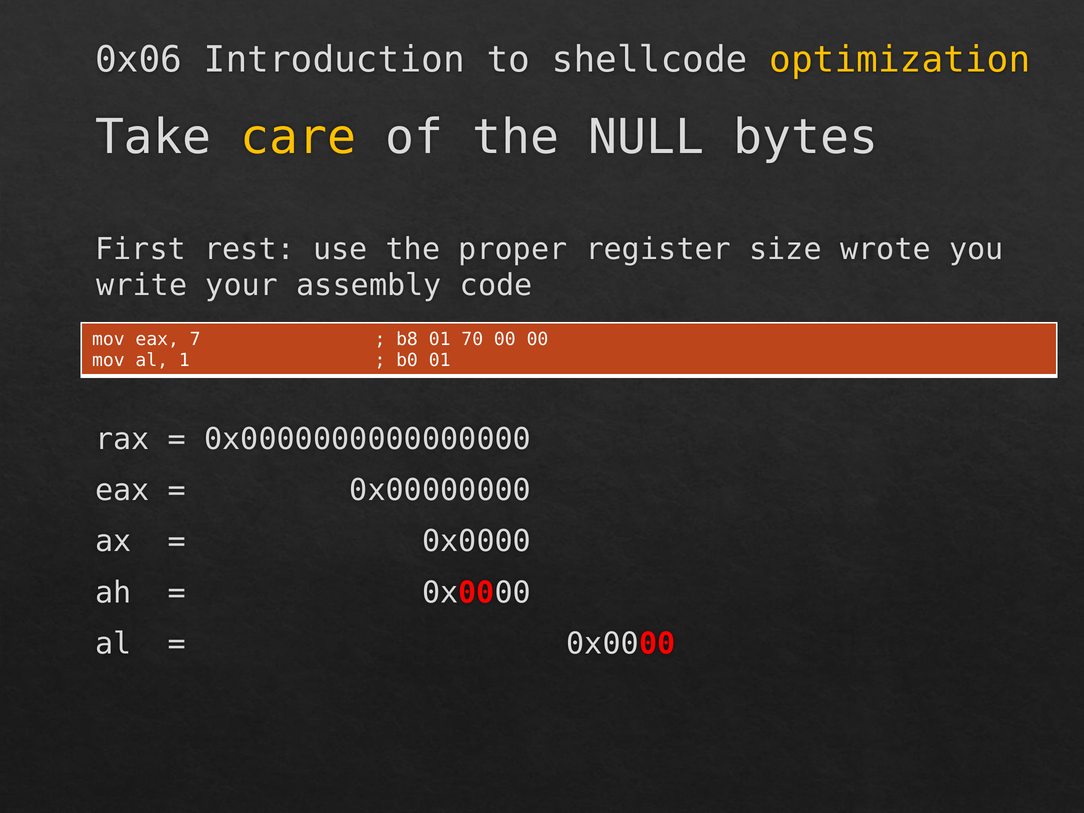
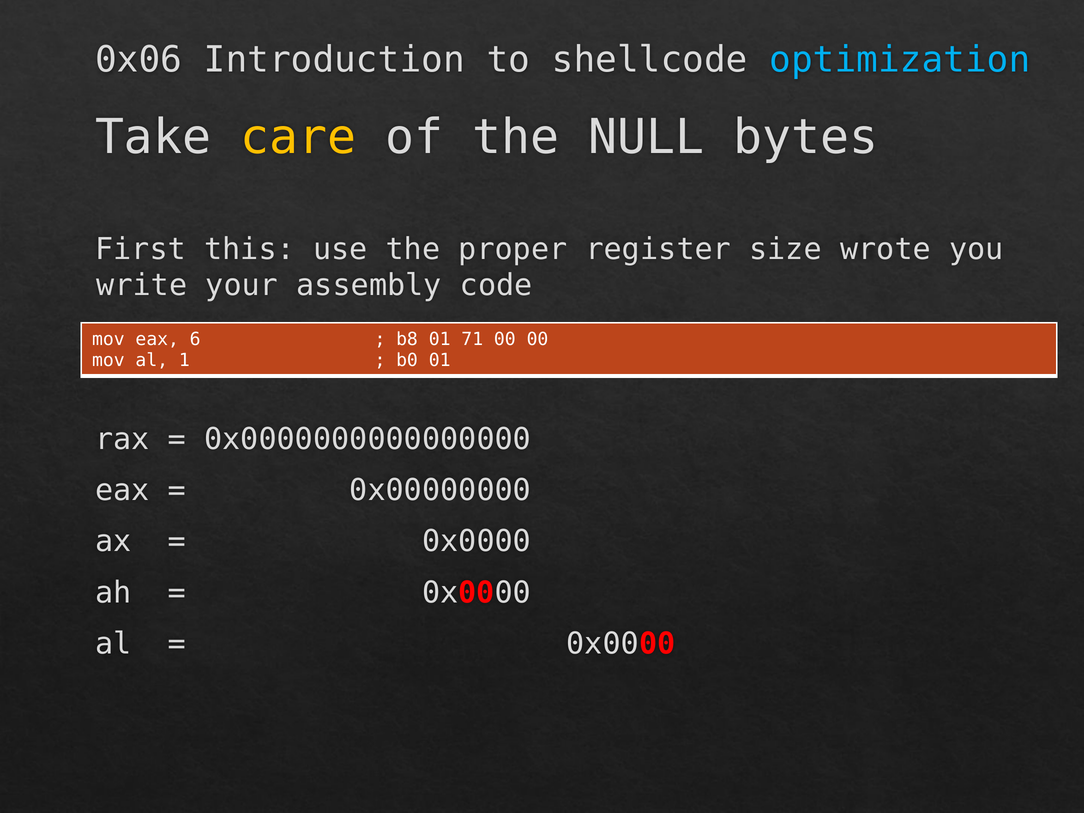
optimization colour: yellow -> light blue (900, 60)
rest: rest -> this (249, 249)
7: 7 -> 6 (195, 339)
70: 70 -> 71 (472, 339)
